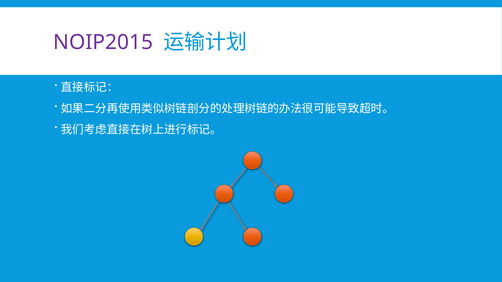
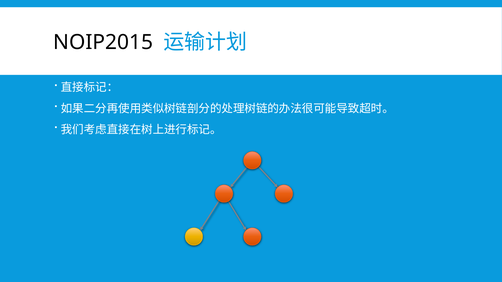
NOIP2015 colour: purple -> black (103, 42)
